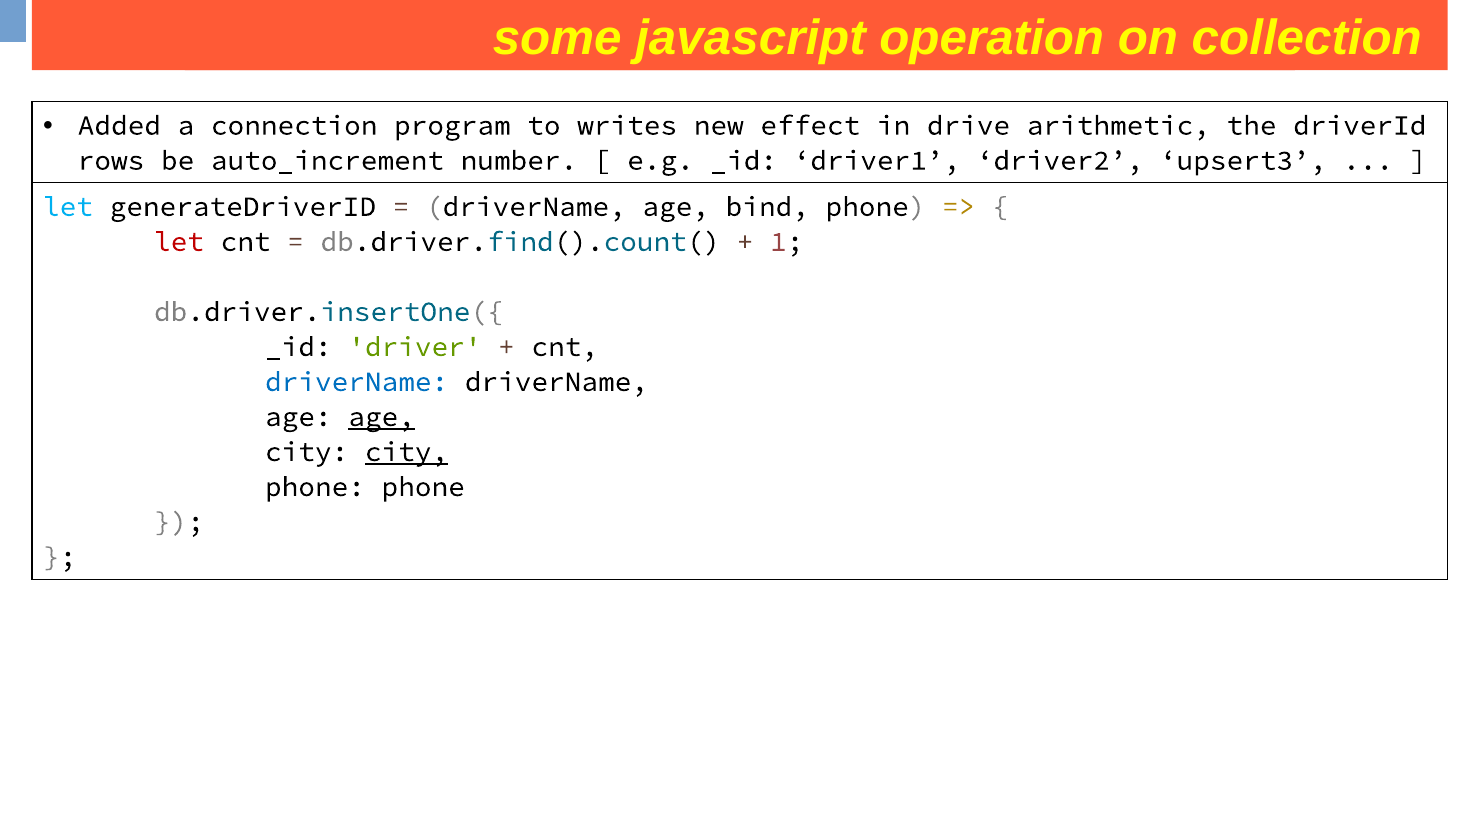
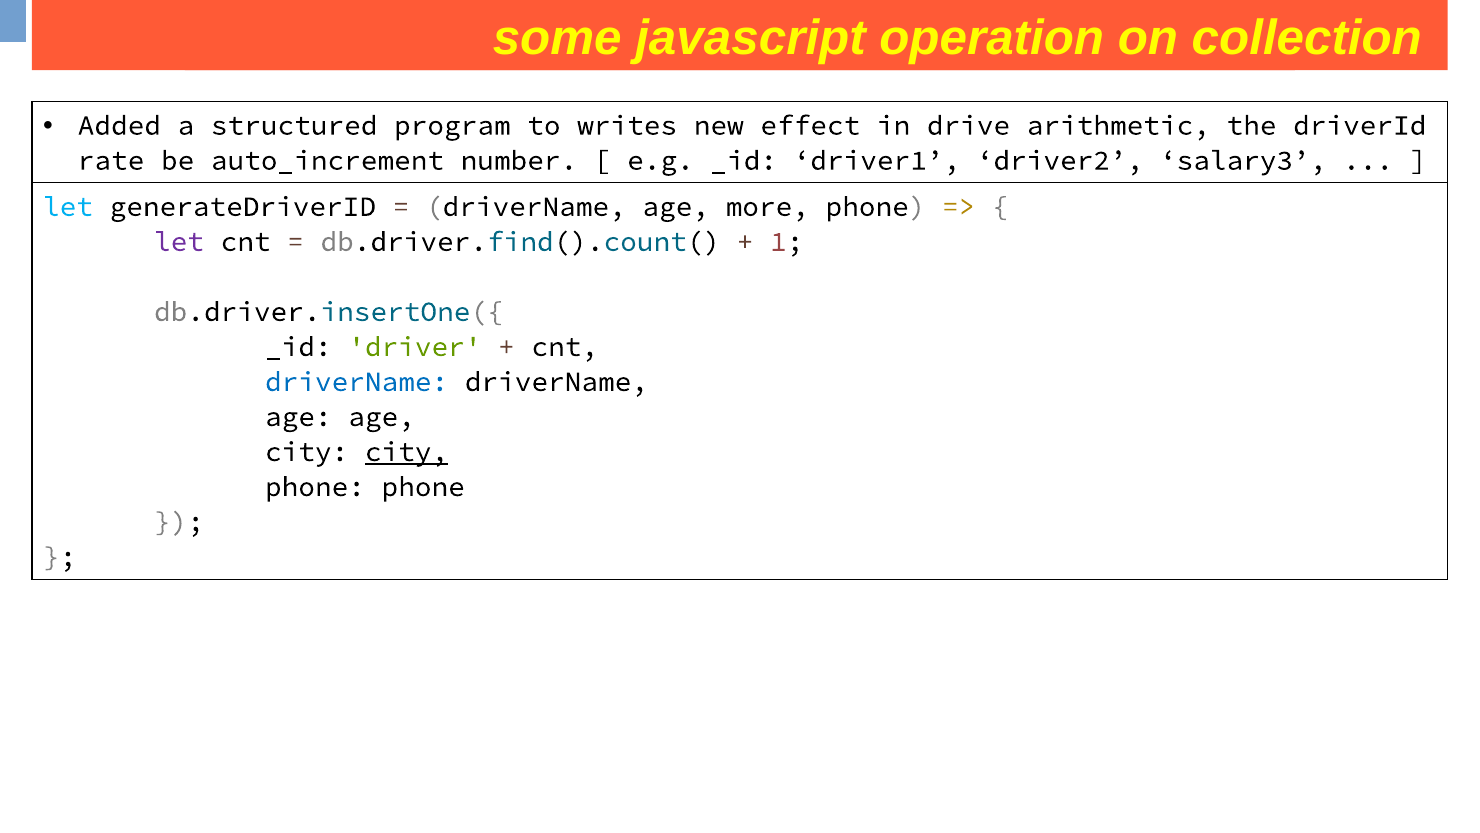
connection: connection -> structured (294, 125)
rows: rows -> rate (111, 160)
upsert3: upsert3 -> salary3 (1243, 160)
bind: bind -> more (767, 207)
let colour: red -> purple (179, 242)
age underline: present -> none (382, 417)
